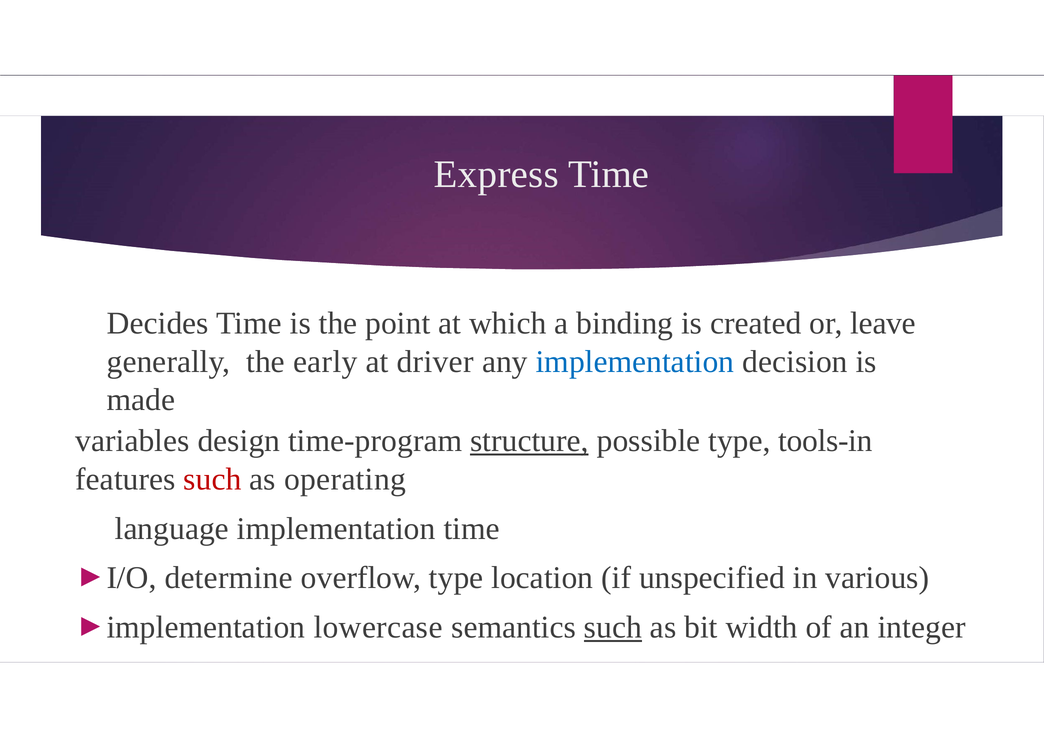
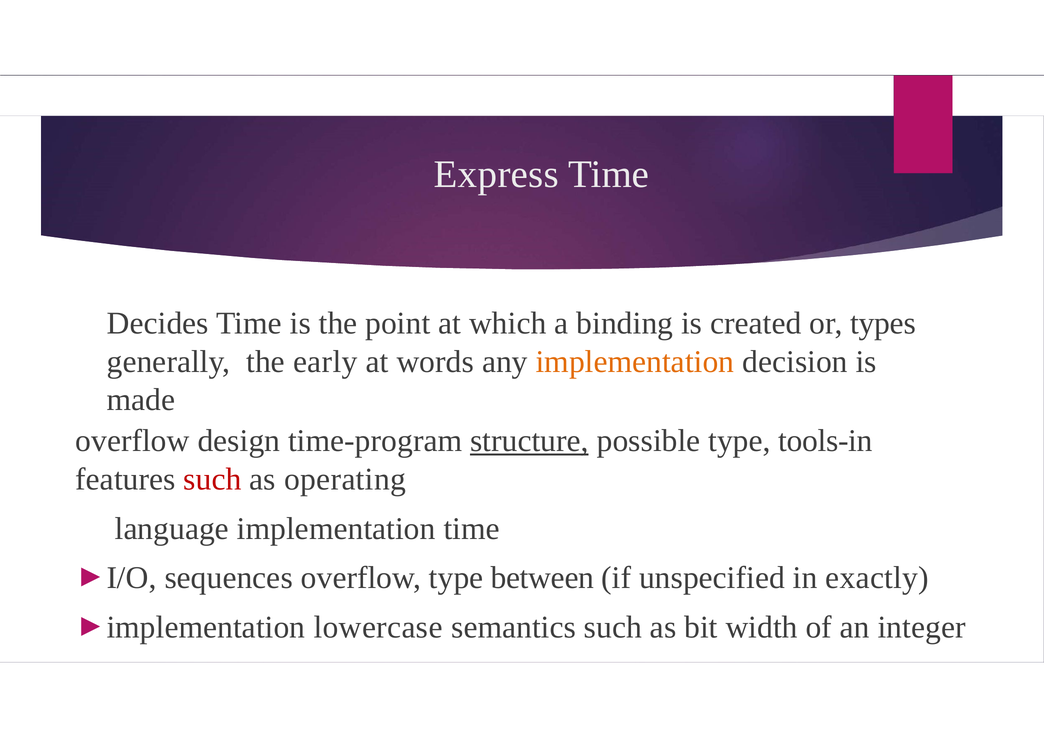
leave: leave -> types (883, 324)
driver: driver -> words (435, 362)
implementation colour: blue -> orange (635, 362)
variables: variables -> overflow (132, 441)
determine: determine -> sequences (229, 578)
location: location -> between (542, 578)
various: various -> exactly (877, 578)
such underline: present -> none (613, 628)
